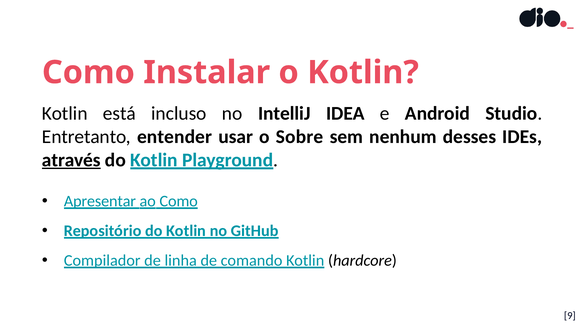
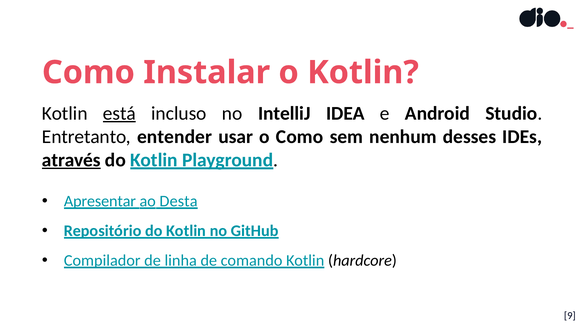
está underline: none -> present (119, 113)
o Sobre: Sobre -> Como (300, 137)
ao Como: Como -> Desta (179, 201)
